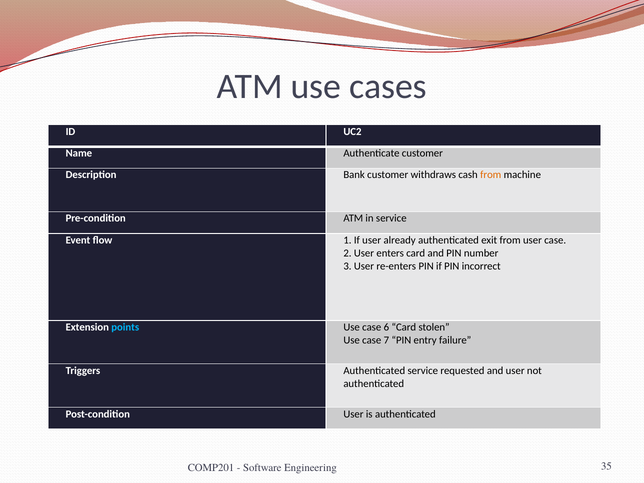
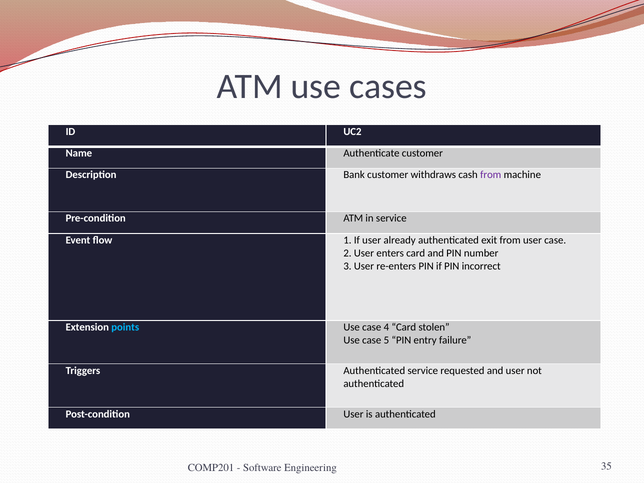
from colour: orange -> purple (491, 175)
6: 6 -> 4 (386, 327)
7: 7 -> 5 (386, 340)
